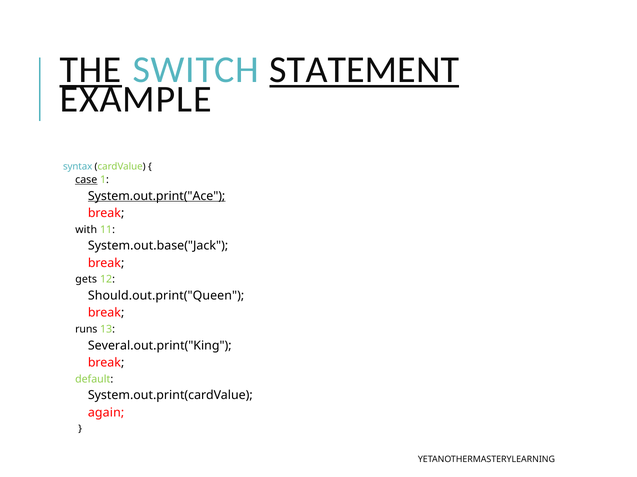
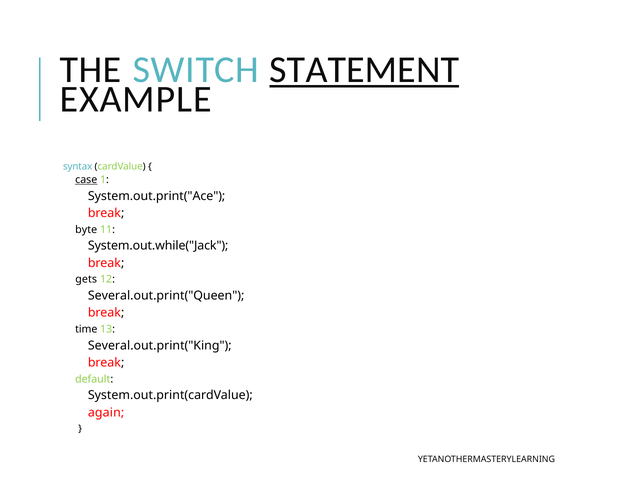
THE underline: present -> none (91, 70)
System.out.print("Ace underline: present -> none (157, 196)
with: with -> byte (86, 230)
System.out.base("Jack: System.out.base("Jack -> System.out.while("Jack (158, 246)
Should.out.print("Queen: Should.out.print("Queen -> Several.out.print("Queen (166, 296)
runs: runs -> time (86, 330)
